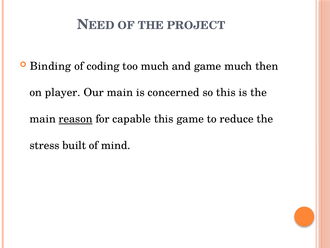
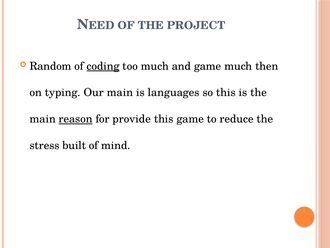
Binding: Binding -> Random (51, 66)
coding underline: none -> present (103, 66)
player: player -> typing (63, 92)
concerned: concerned -> languages (174, 92)
capable: capable -> provide (132, 119)
